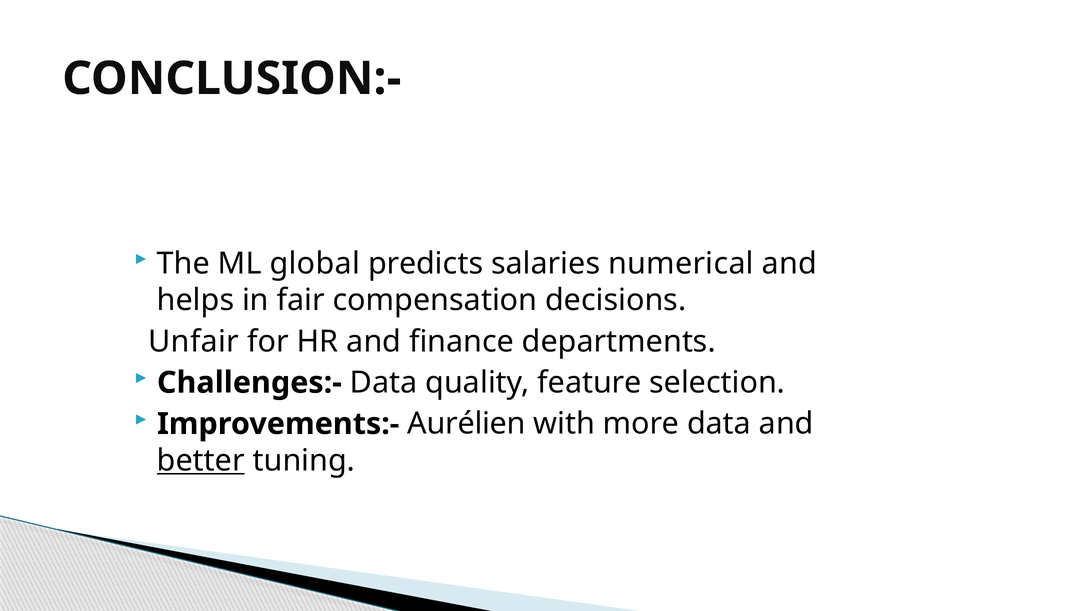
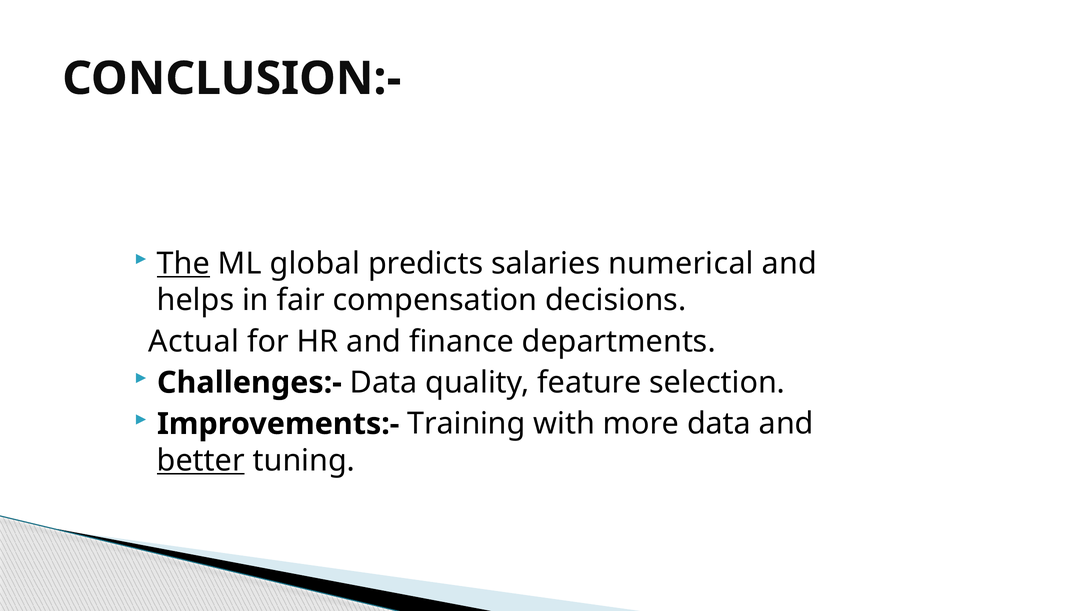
The underline: none -> present (184, 263)
Unfair: Unfair -> Actual (194, 341)
Aurélien: Aurélien -> Training (466, 423)
